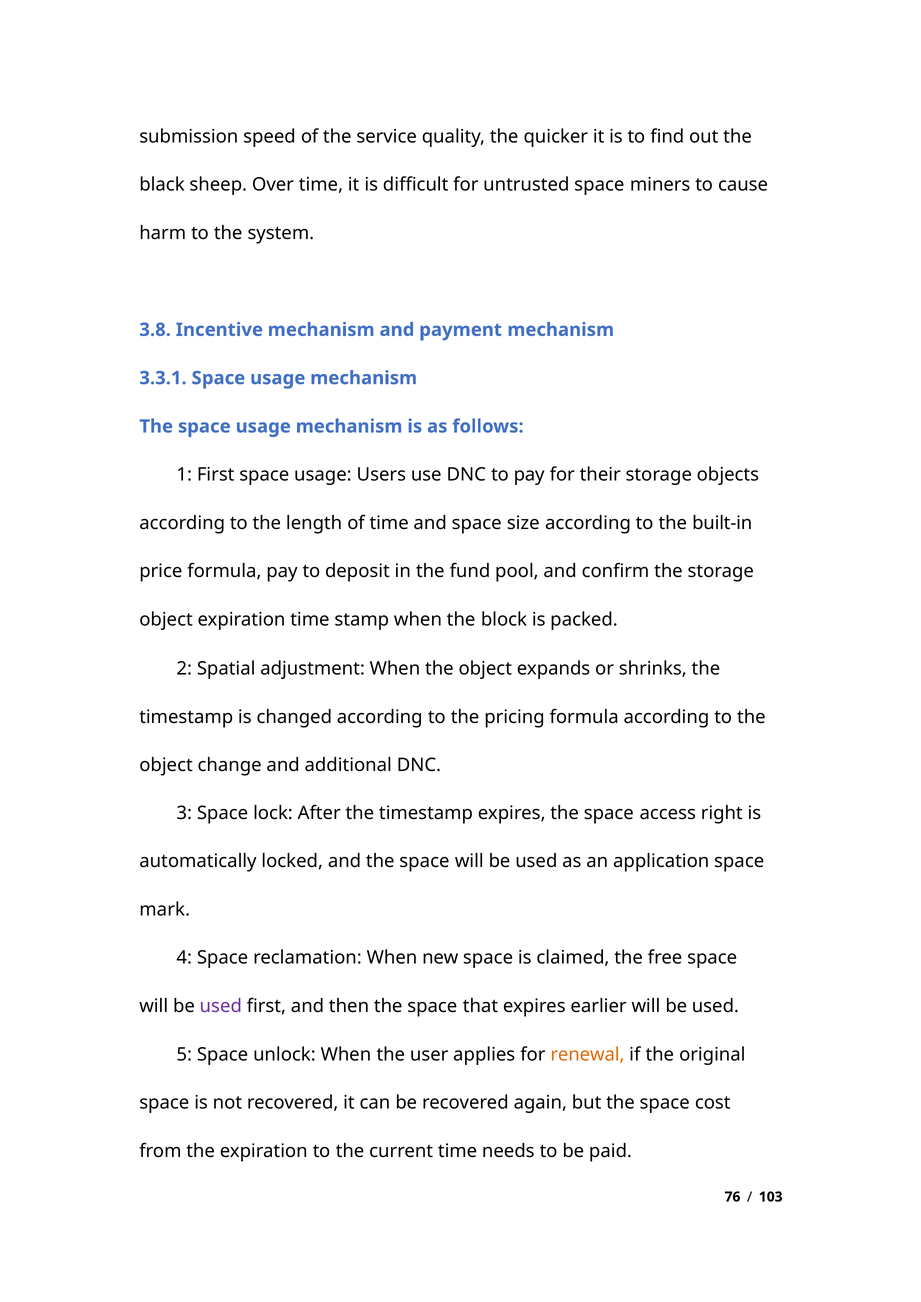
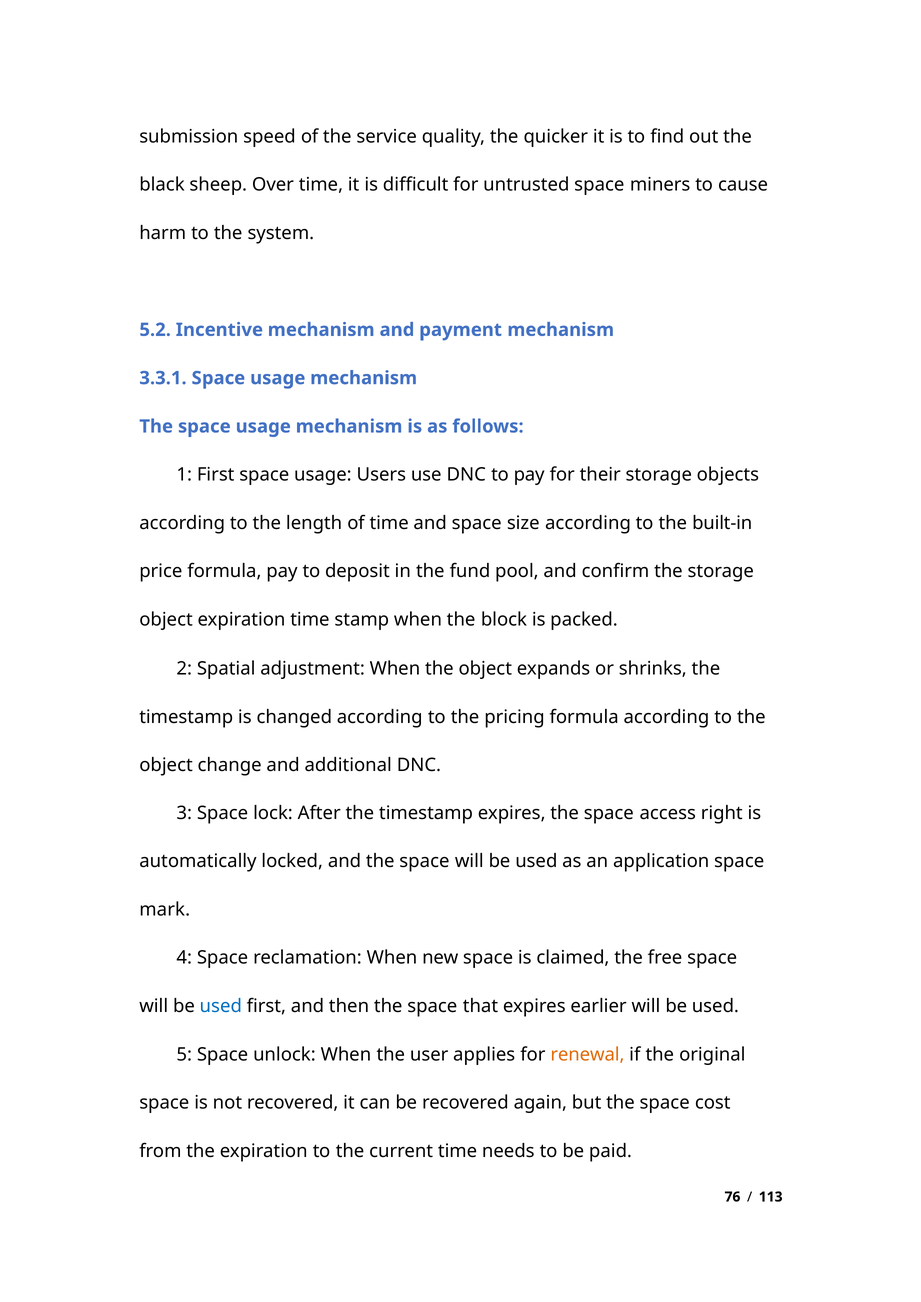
3.8: 3.8 -> 5.2 (155, 330)
used colour: purple -> blue (221, 1006)
103: 103 -> 113 (771, 1197)
